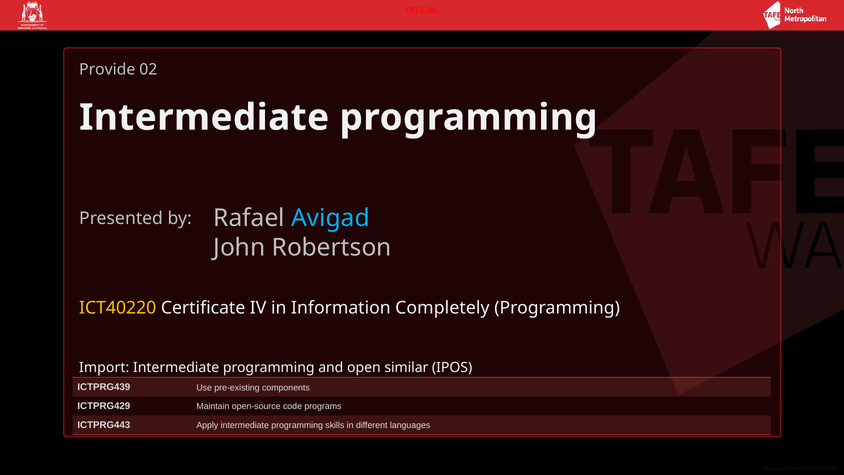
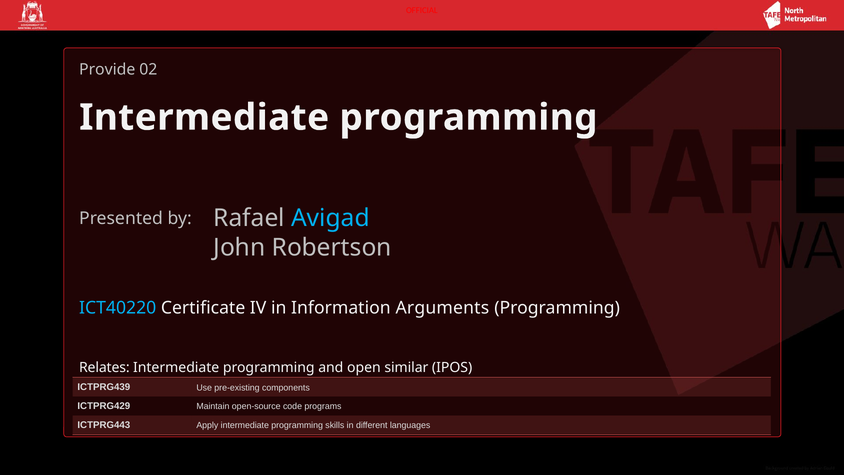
ICT40220 colour: yellow -> light blue (118, 308)
Completely: Completely -> Arguments (442, 308)
Import: Import -> Relates (104, 368)
